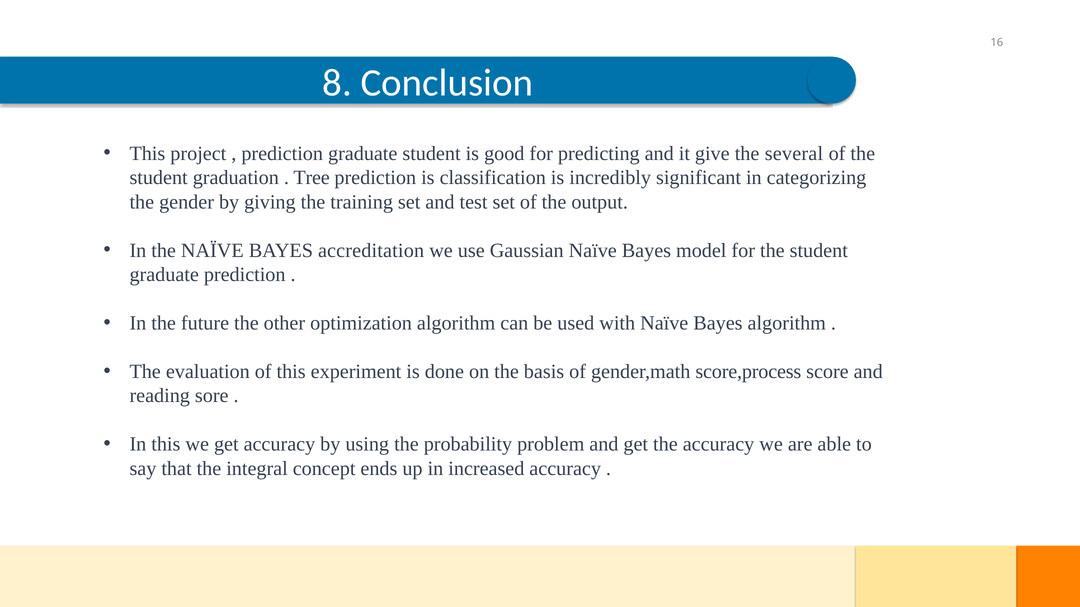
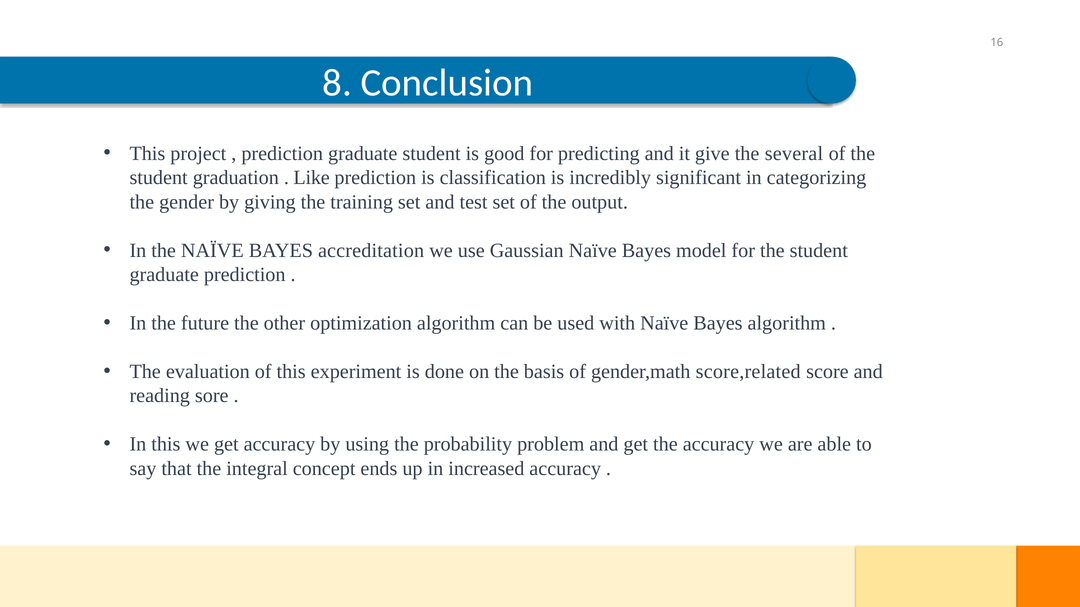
Tree: Tree -> Like (312, 178)
score,process: score,process -> score,related (748, 372)
